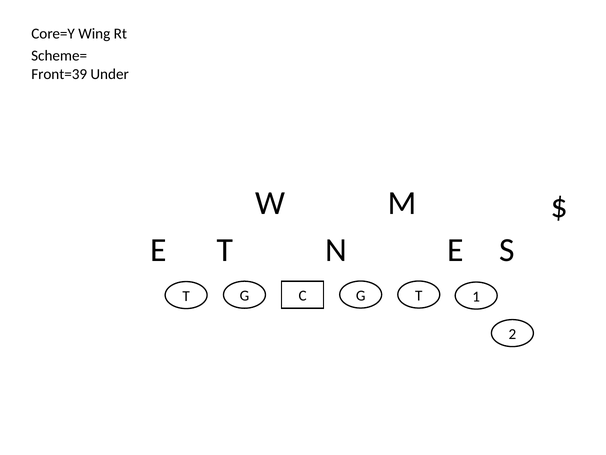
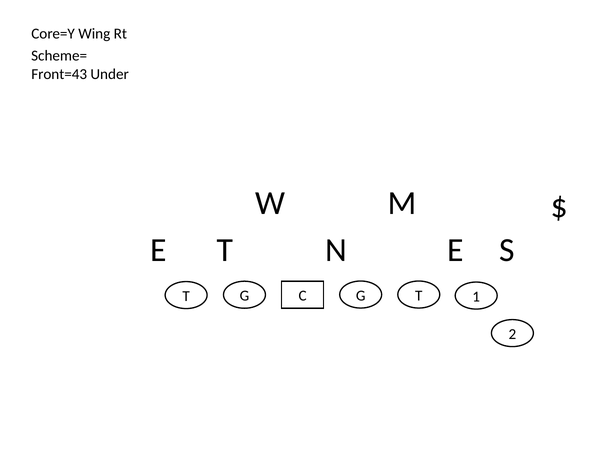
Front=39: Front=39 -> Front=43 (59, 74)
